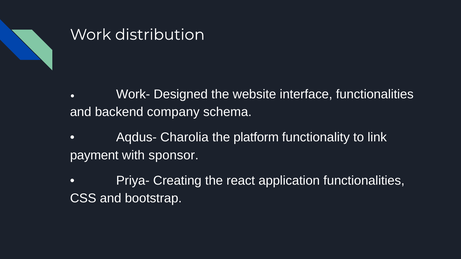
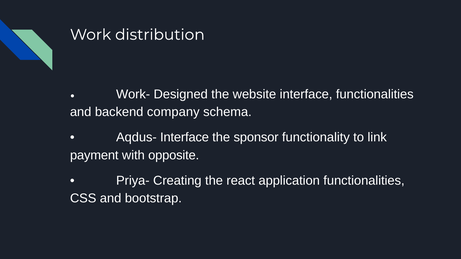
Aqdus- Charolia: Charolia -> Interface (185, 138)
platform: platform -> sponsor (256, 138)
sponsor: sponsor -> opposite (174, 155)
